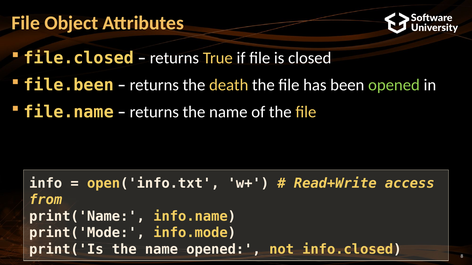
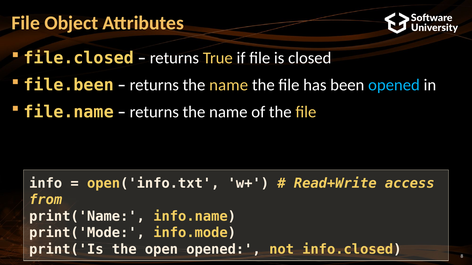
death: death -> name (229, 85)
opened colour: light green -> light blue (394, 85)
print('Is the name: name -> open (161, 250)
